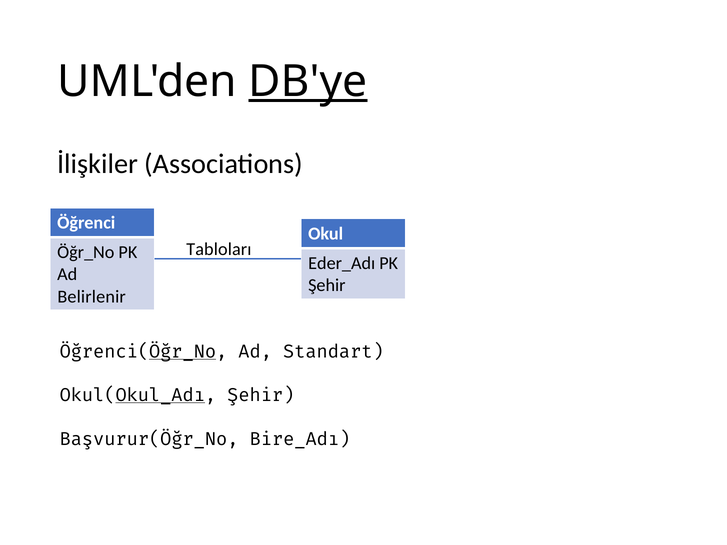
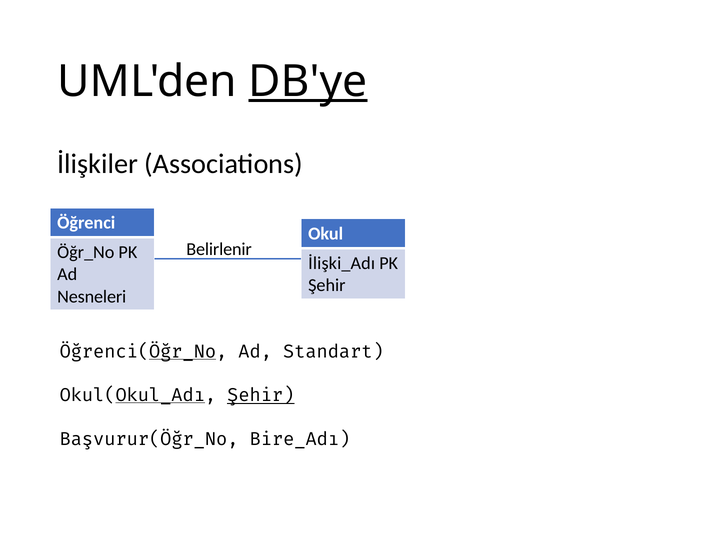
Tabloları: Tabloları -> Belirlenir (219, 249)
Eder_Adı: Eder_Adı -> İlişki_Adı (342, 263)
Belirlenir: Belirlenir -> Nesneleri (92, 297)
Şehir underline: none -> present (261, 396)
